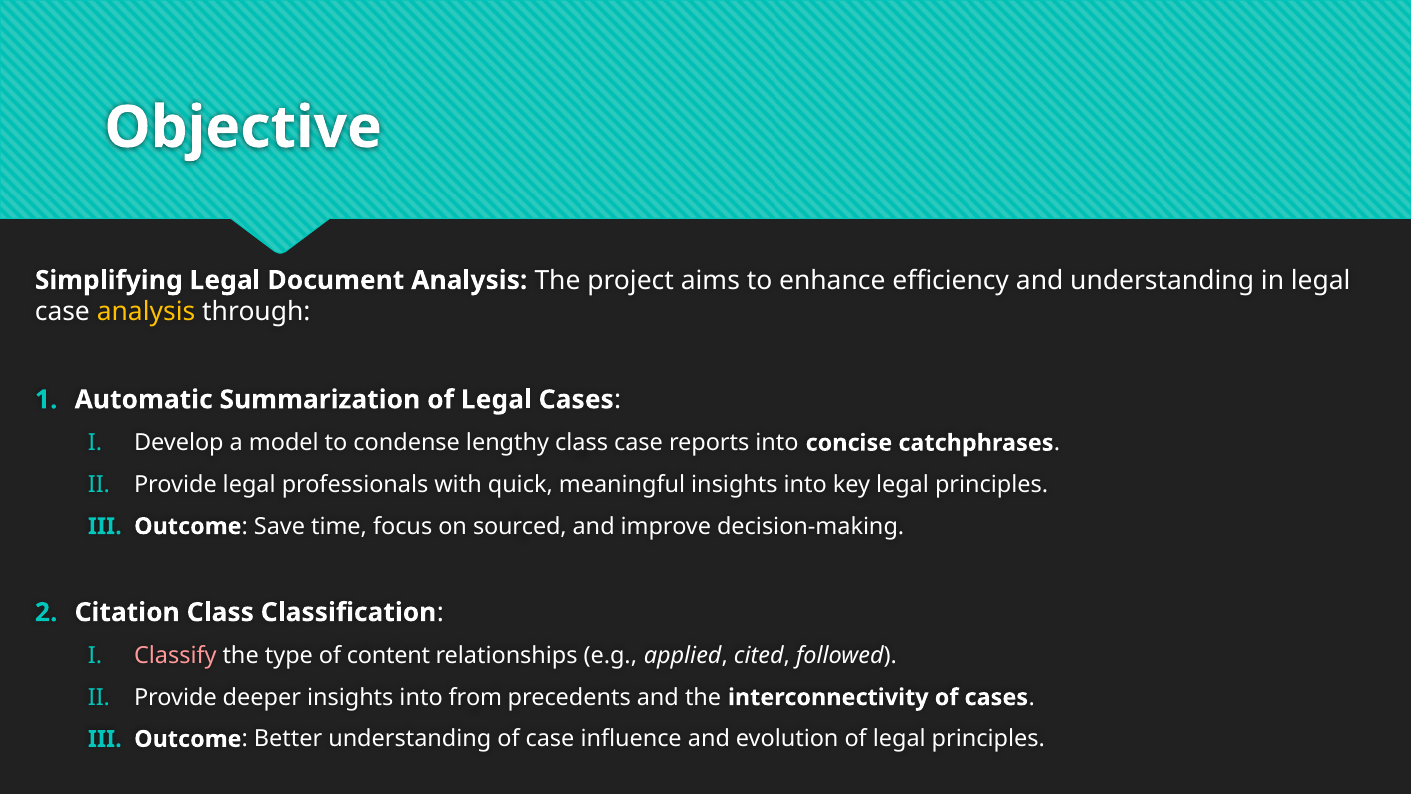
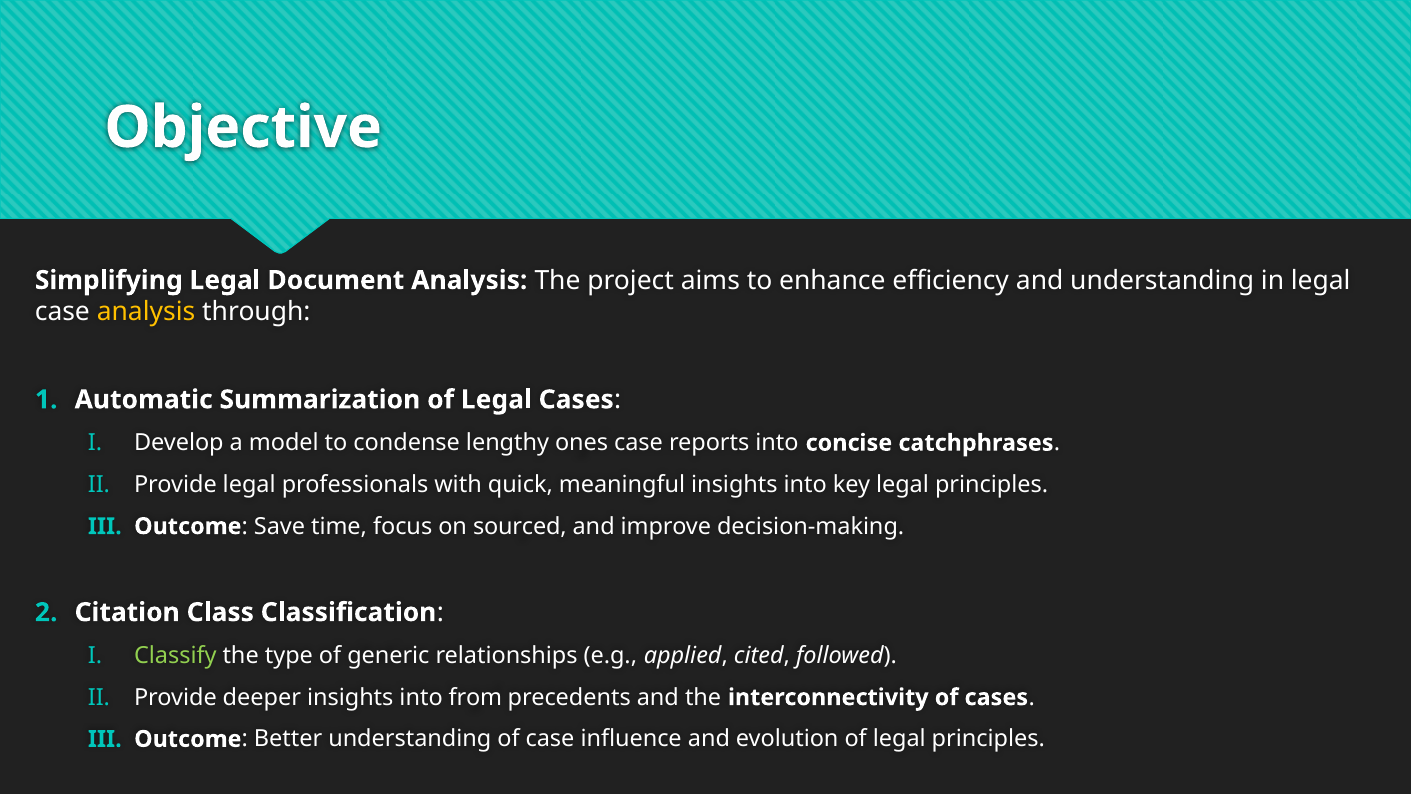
lengthy class: class -> ones (582, 443)
Classify colour: pink -> light green (175, 655)
content: content -> generic (388, 655)
